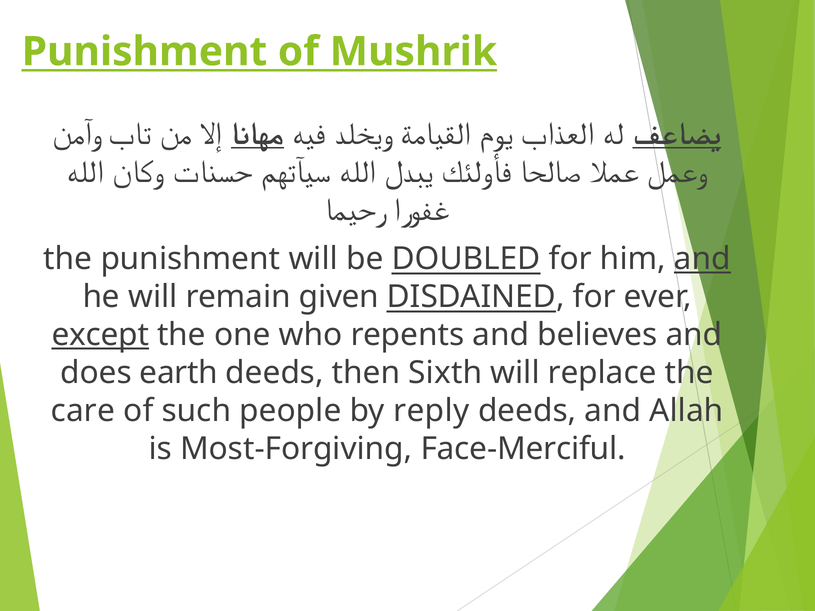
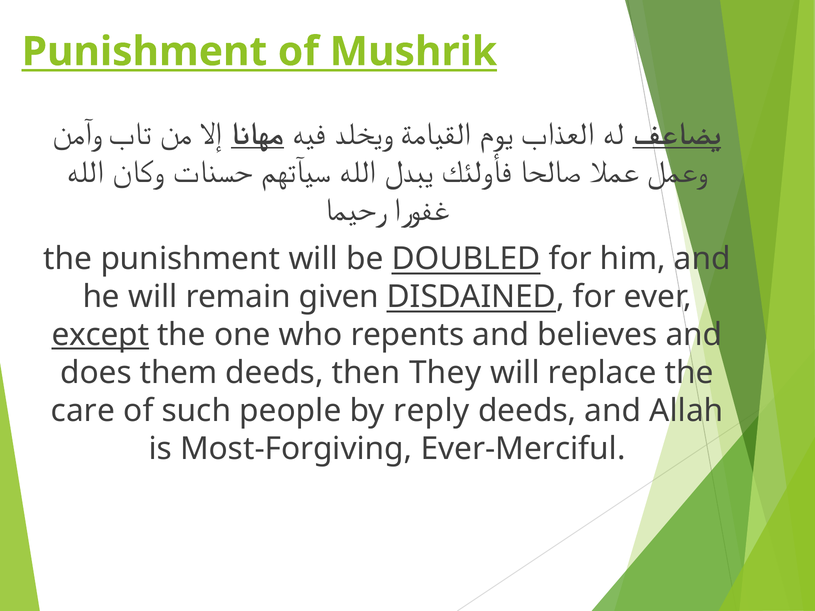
and underline: present -> none (702, 259)
earth: earth -> them (179, 373)
Sixth: Sixth -> They (445, 373)
Face-Merciful: Face-Merciful -> Ever-Merciful (523, 449)
